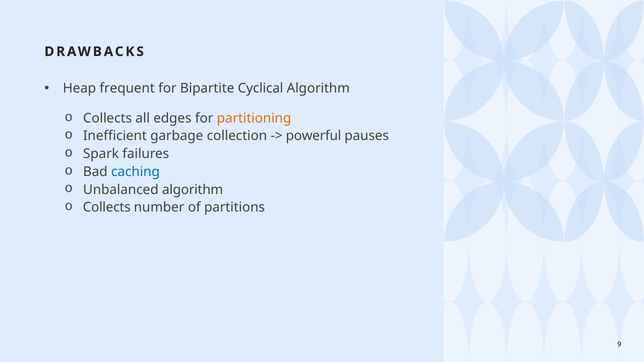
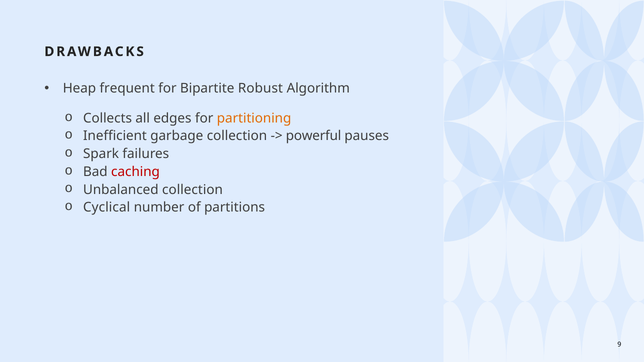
Cyclical: Cyclical -> Robust (260, 88)
caching colour: blue -> red (135, 172)
Unbalanced algorithm: algorithm -> collection (192, 190)
Collects: Collects -> Cyclical (107, 208)
